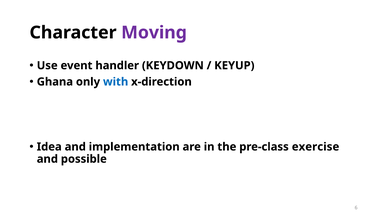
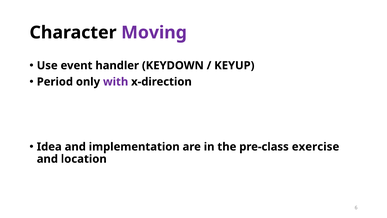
Ghana: Ghana -> Period (55, 82)
with colour: blue -> purple (116, 82)
possible: possible -> location (84, 159)
